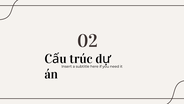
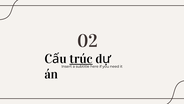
trúc underline: none -> present (81, 59)
